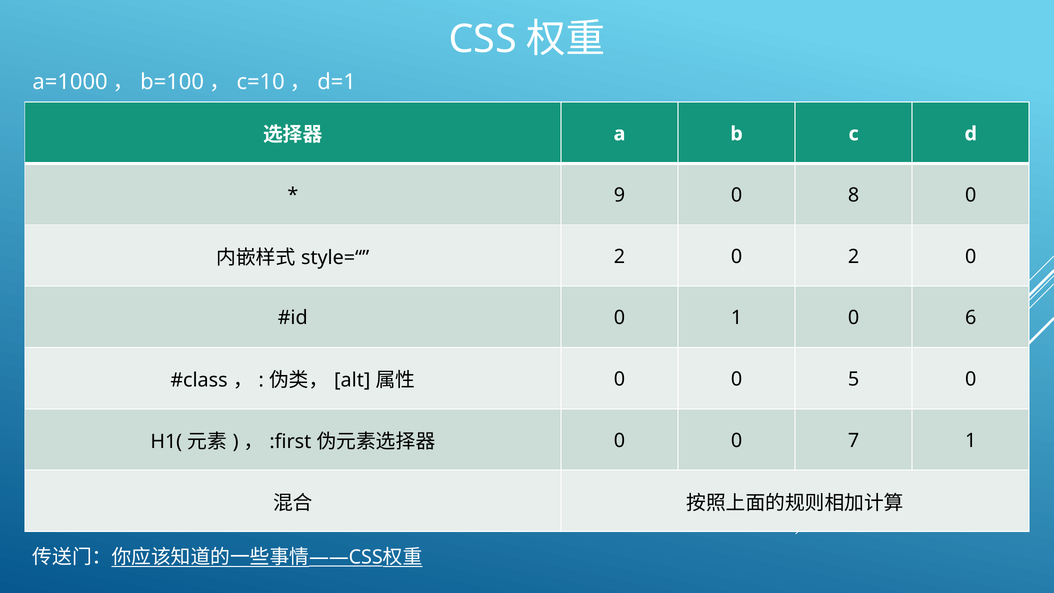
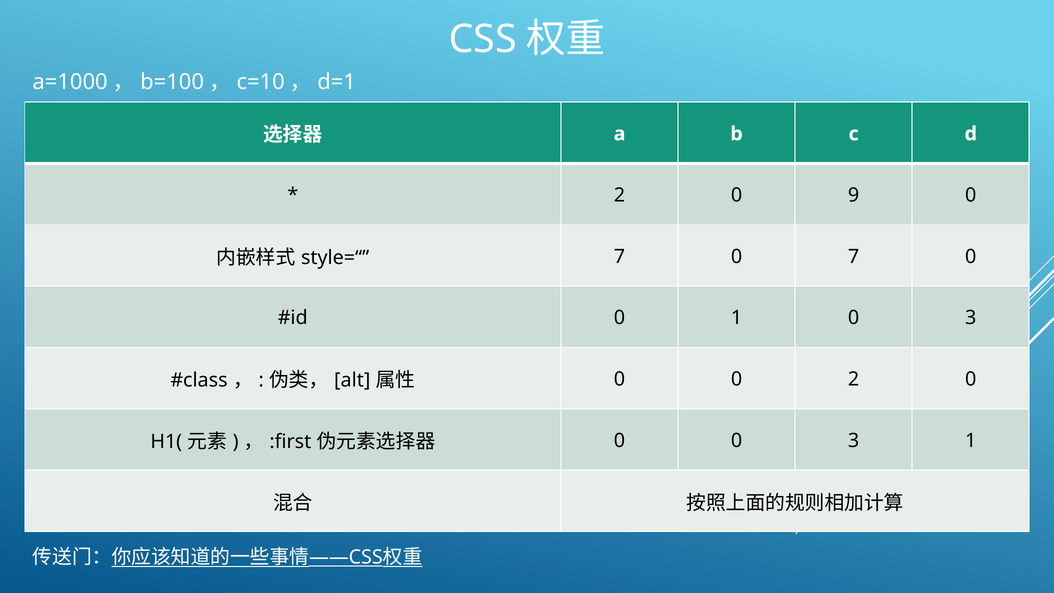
9: 9 -> 2 (619, 195)
8: 8 -> 9 (854, 195)
2: 2 -> 7 (619, 256)
0 2: 2 -> 7 (854, 256)
1 0 6: 6 -> 3 (971, 318)
0 5: 5 -> 2 (854, 379)
0 0 7: 7 -> 3 (854, 441)
